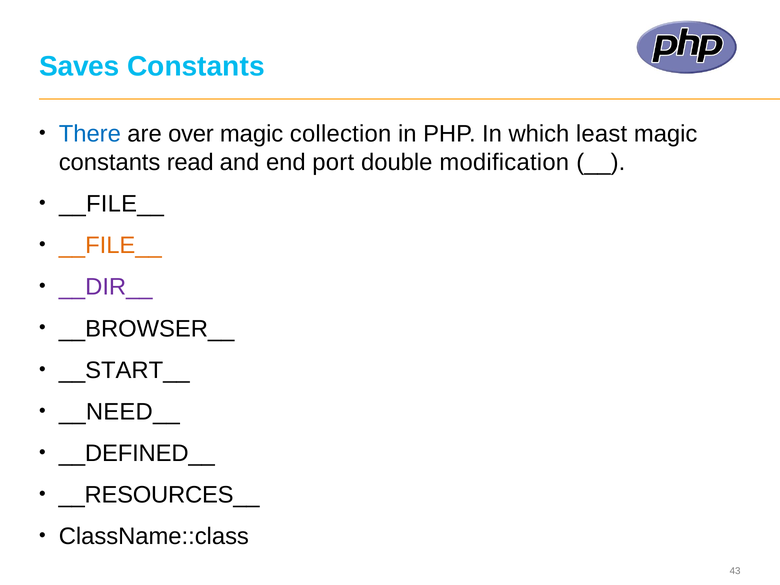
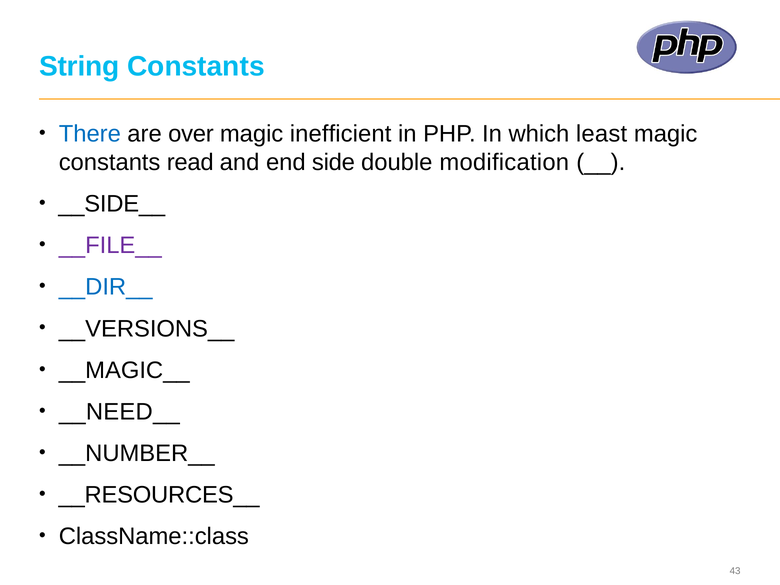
Saves: Saves -> String (79, 67)
collection: collection -> inefficient (341, 134)
port: port -> side (333, 162)
__FILE__: __FILE__ -> __SIDE__ (112, 204)
__FILE__ colour: orange -> purple (110, 246)
__DIR__ colour: purple -> blue (106, 287)
__BROWSER__: __BROWSER__ -> __VERSIONS__ (147, 329)
__START__: __START__ -> __MAGIC__ (124, 370)
__DEFINED__: __DEFINED__ -> __NUMBER__ (137, 453)
